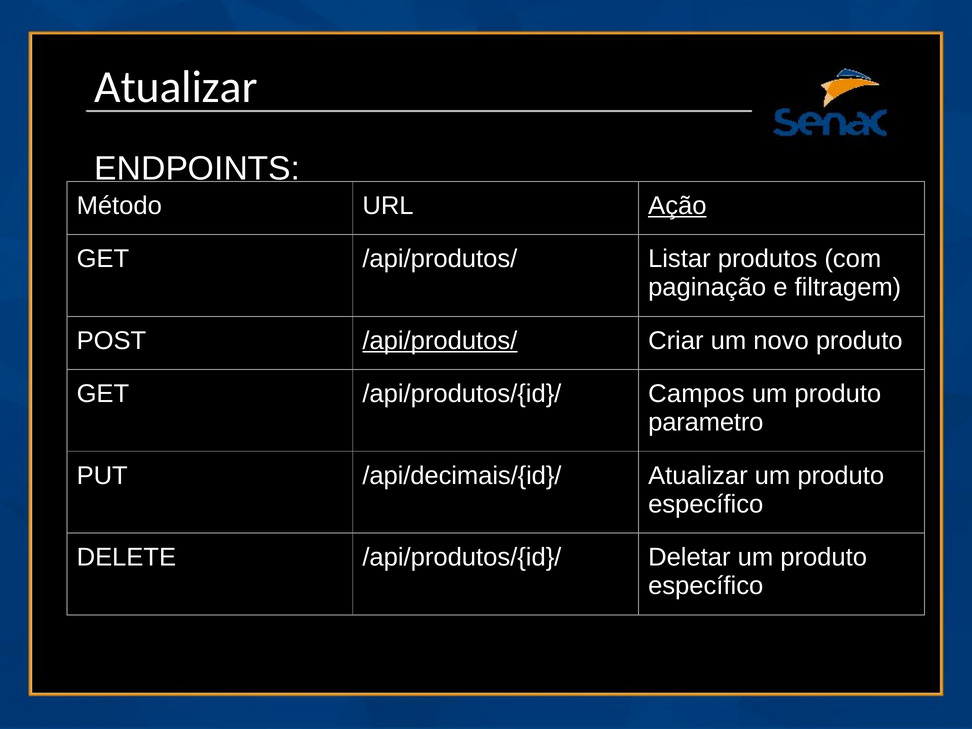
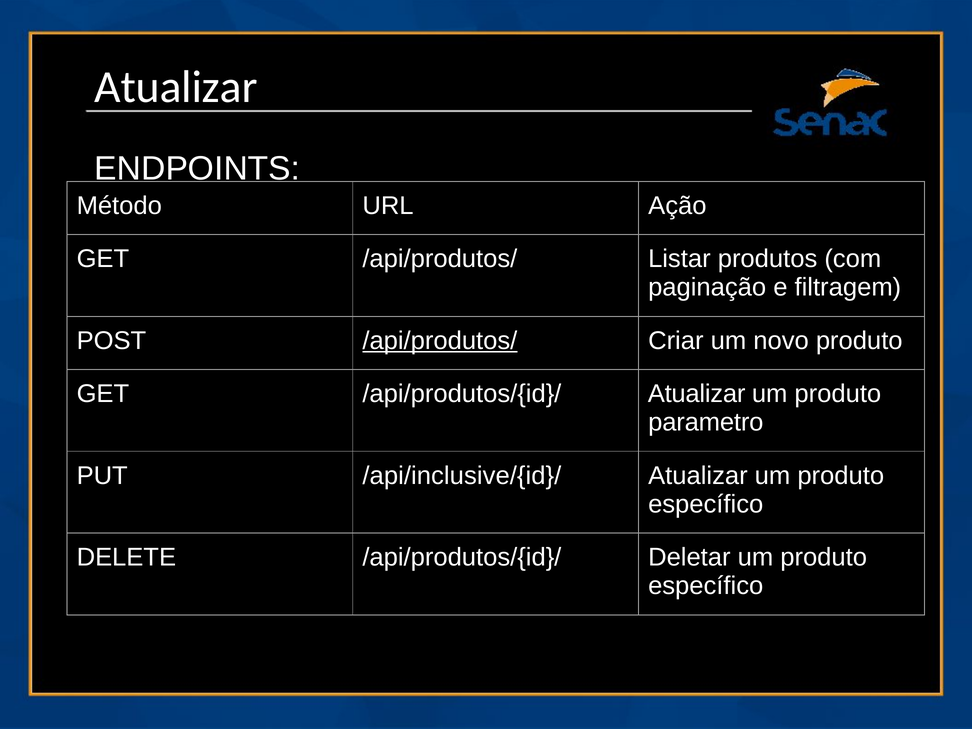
Ação underline: present -> none (677, 206)
/api/produtos/{id}/ Campos: Campos -> Atualizar (697, 394)
/api/decimais/{id}/: /api/decimais/{id}/ -> /api/inclusive/{id}/ (462, 476)
